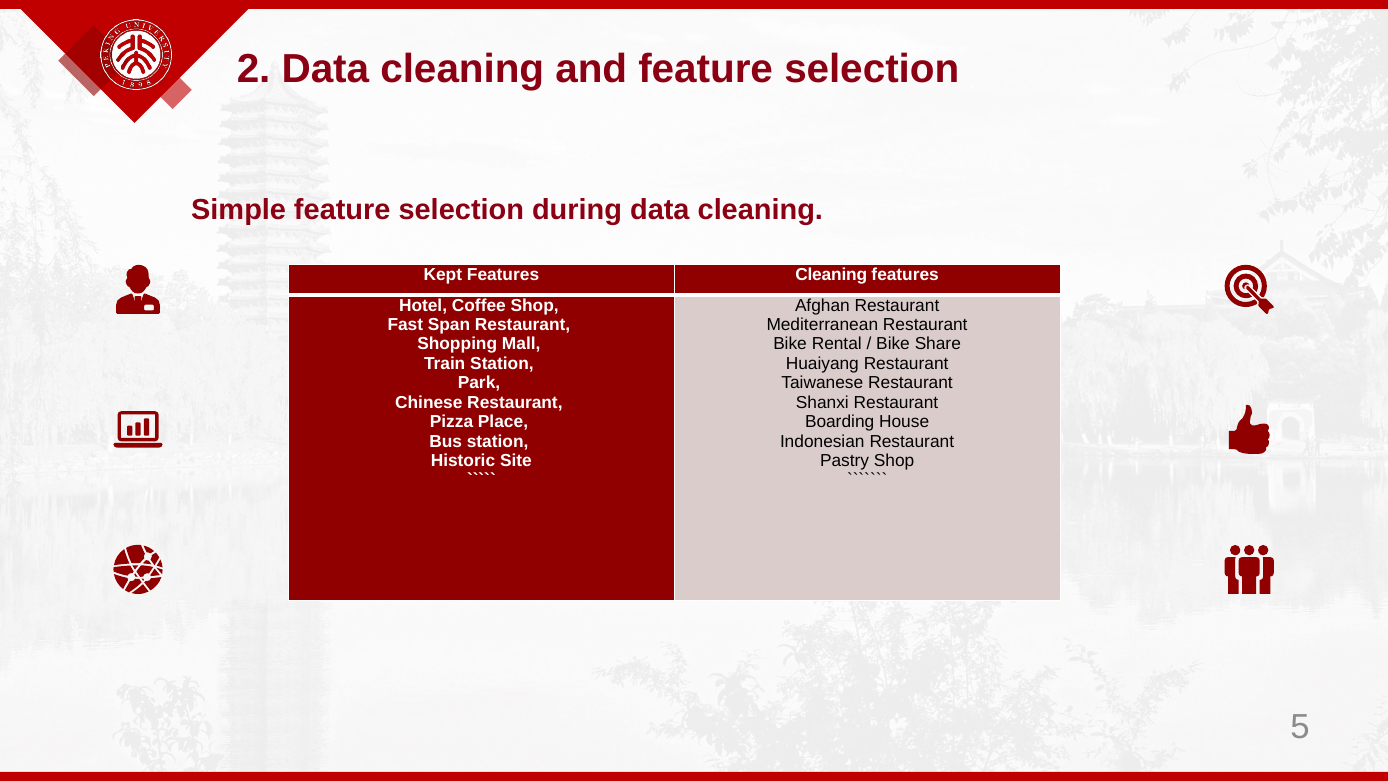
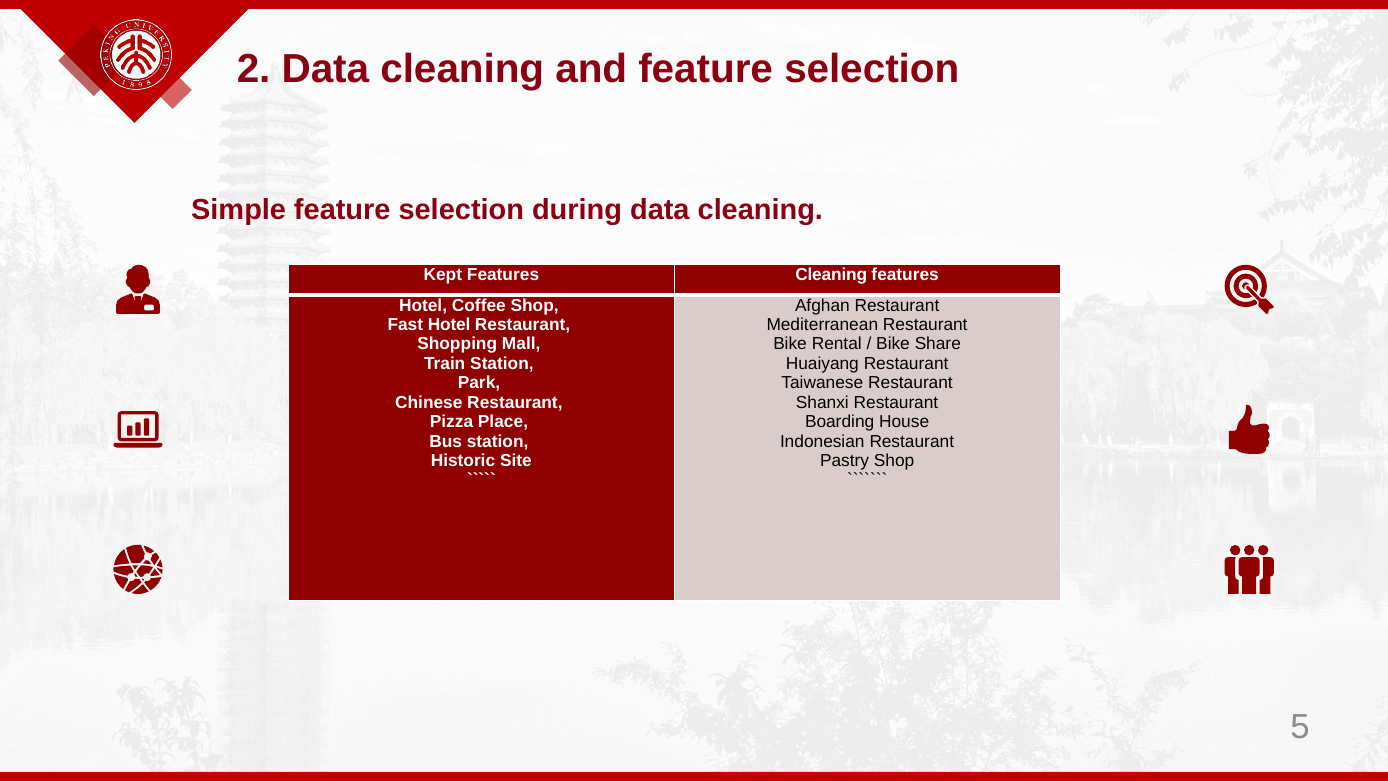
Fast Span: Span -> Hotel (449, 325)
